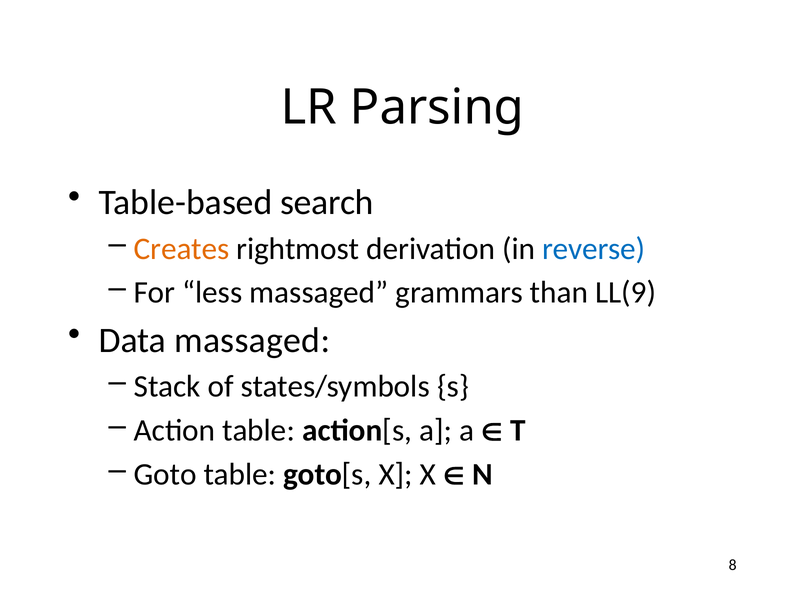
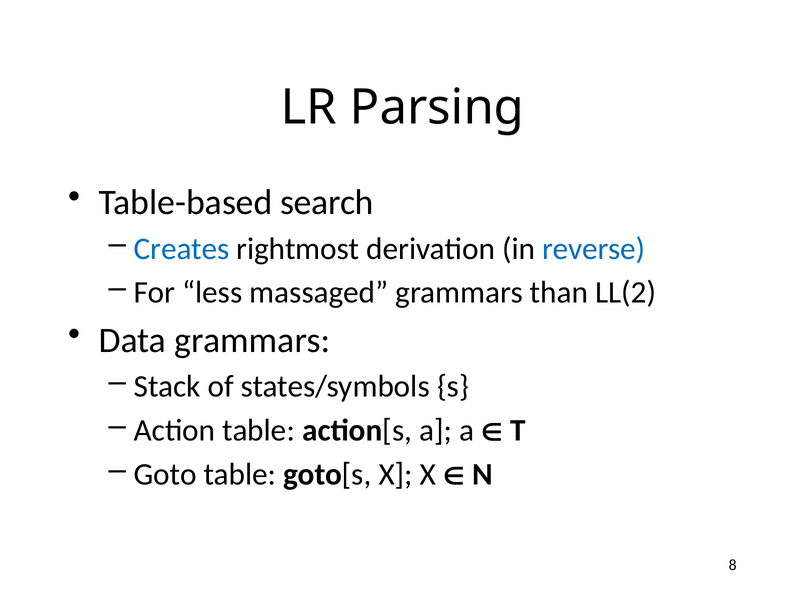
Creates colour: orange -> blue (182, 249)
LL(9: LL(9 -> LL(2 (626, 292)
Data massaged: massaged -> grammars (252, 340)
